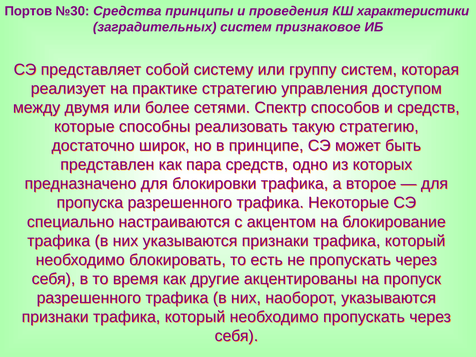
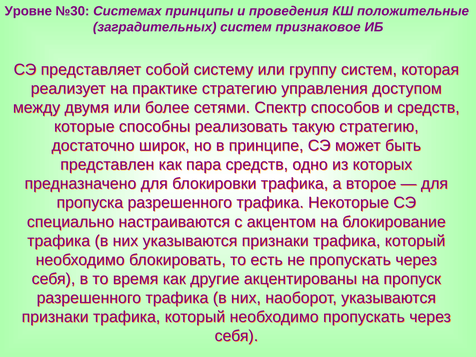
Портов: Портов -> Уровне (28, 11)
Средства: Средства -> Системах (127, 11)
характеристики: характеристики -> положительные (413, 11)
